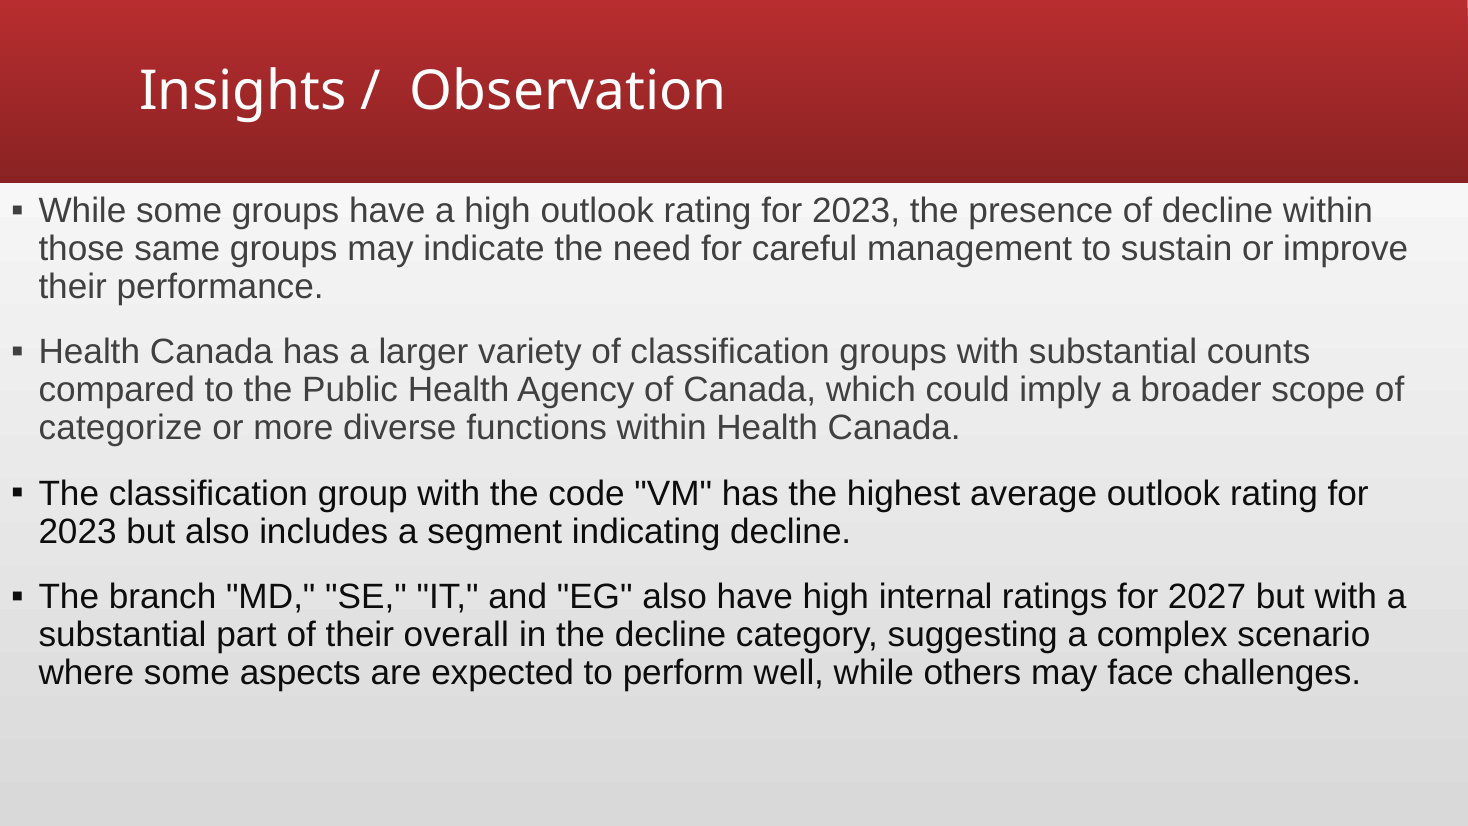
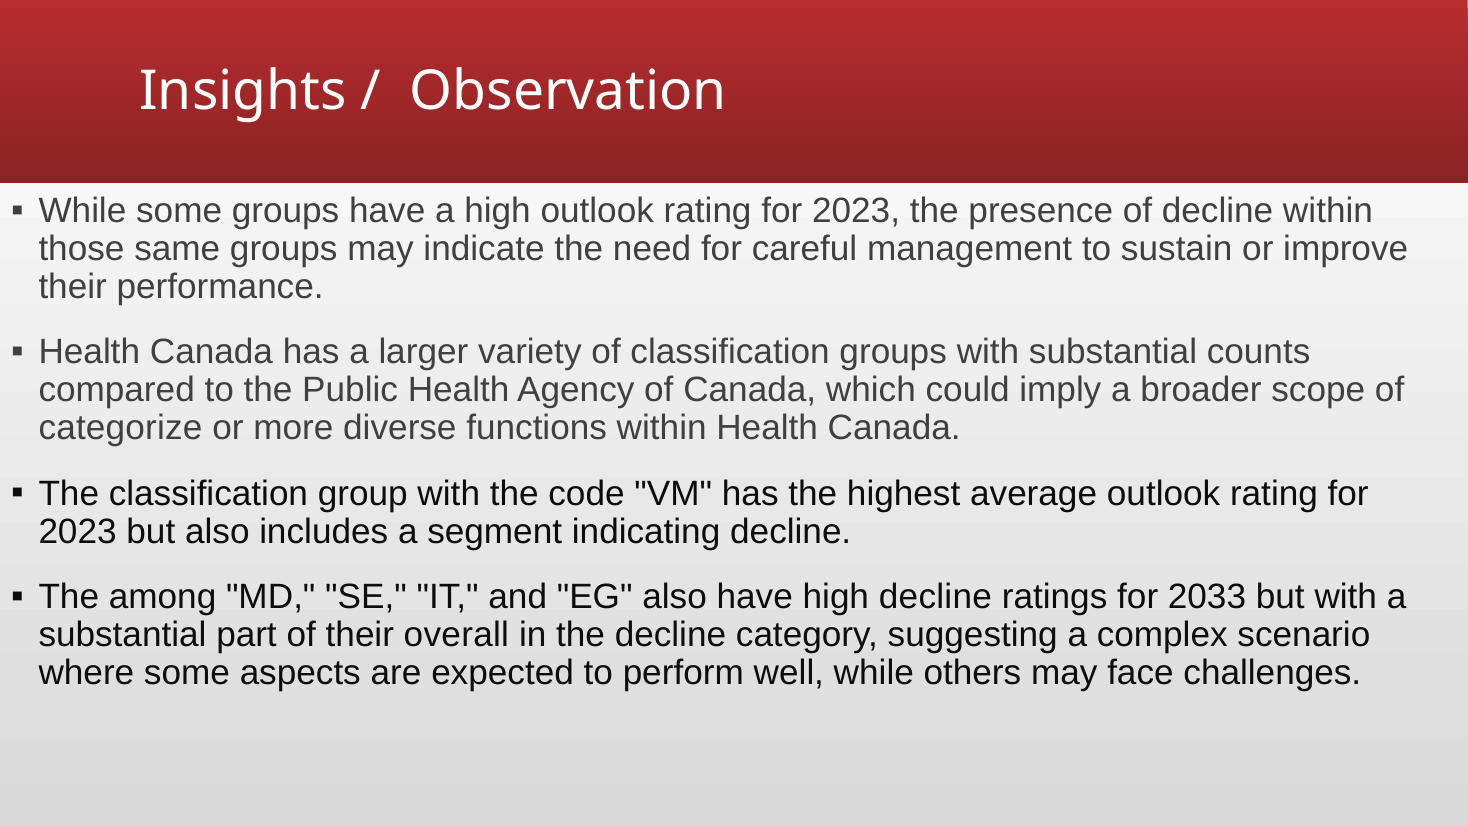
branch: branch -> among (163, 597)
high internal: internal -> decline (935, 597)
2027: 2027 -> 2033 (1207, 597)
